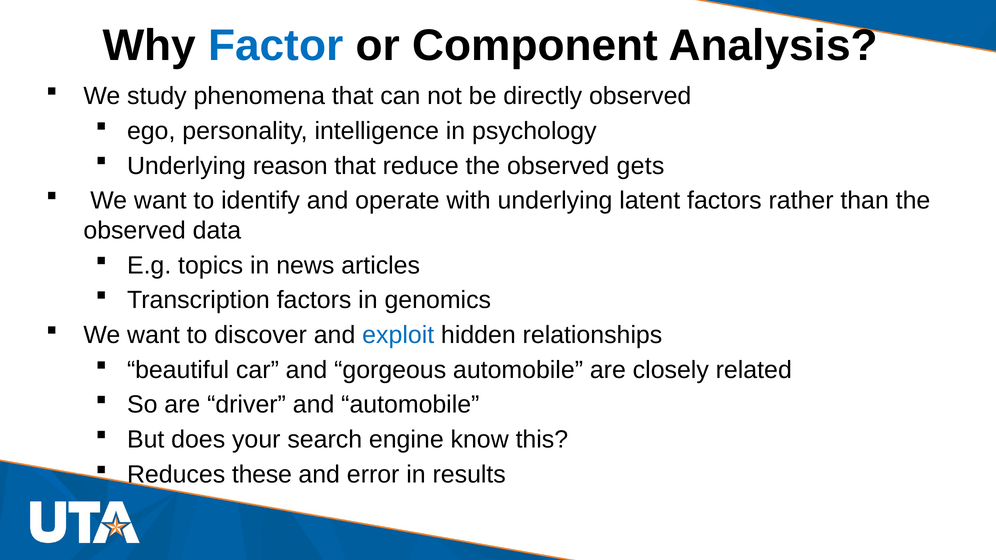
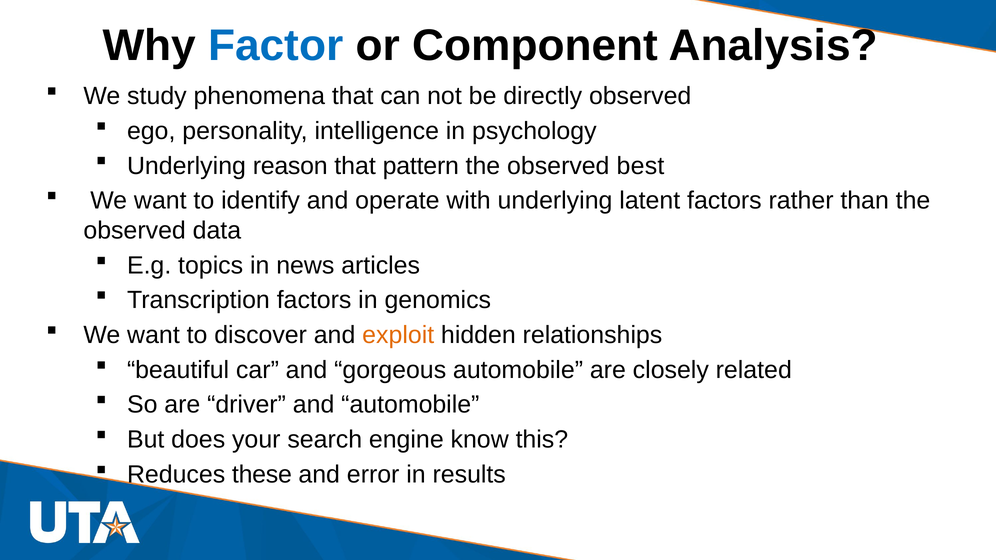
reduce: reduce -> pattern (421, 166)
gets: gets -> best (640, 166)
exploit colour: blue -> orange (398, 335)
